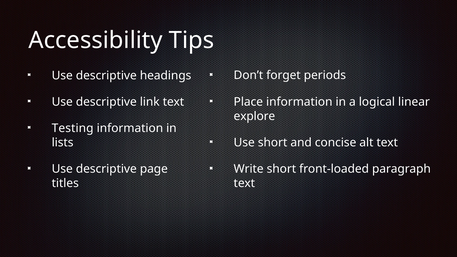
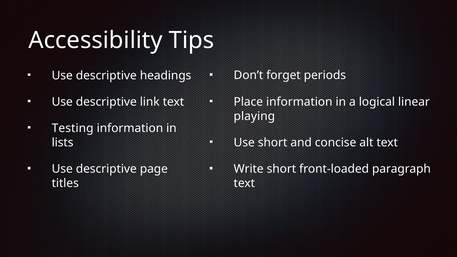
explore: explore -> playing (254, 116)
